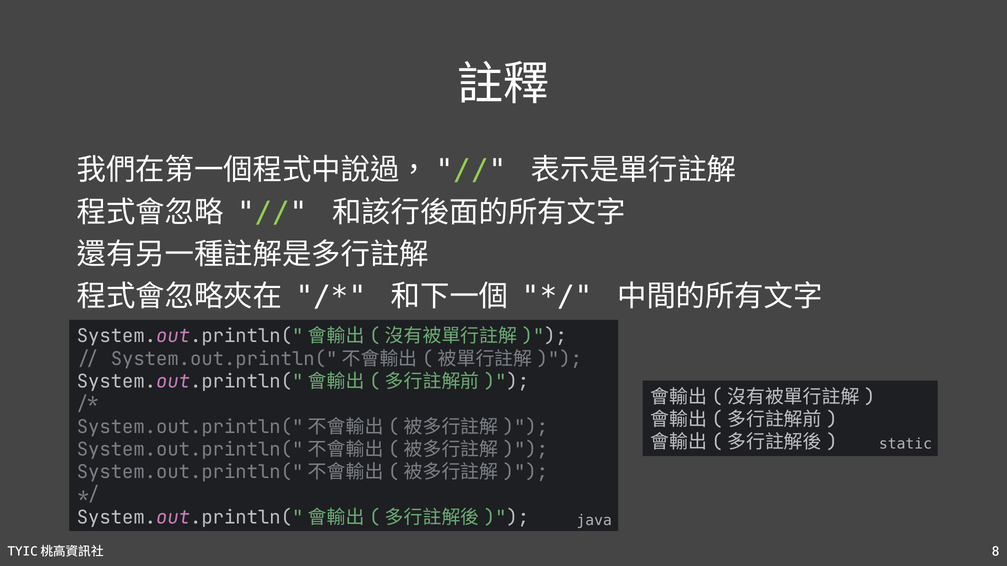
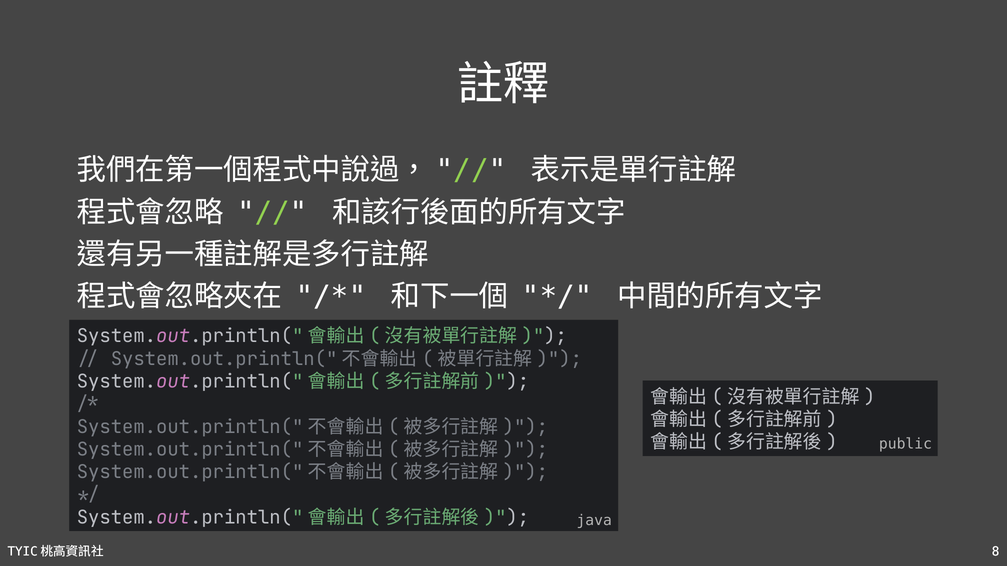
static: static -> public (905, 444)
